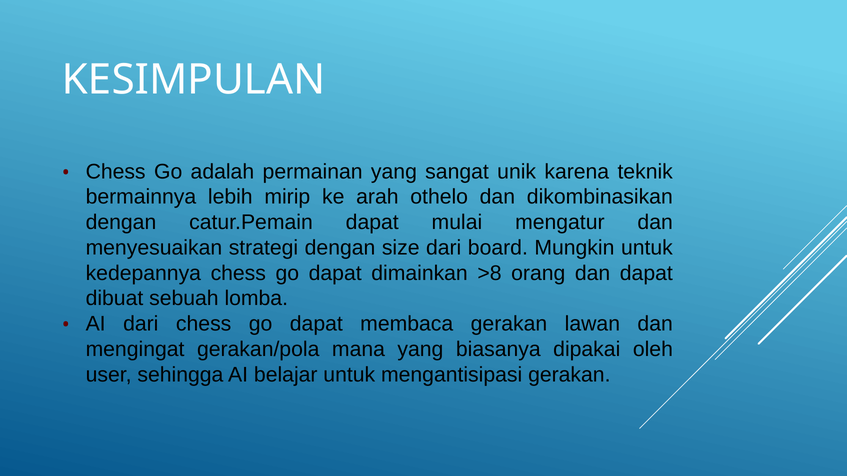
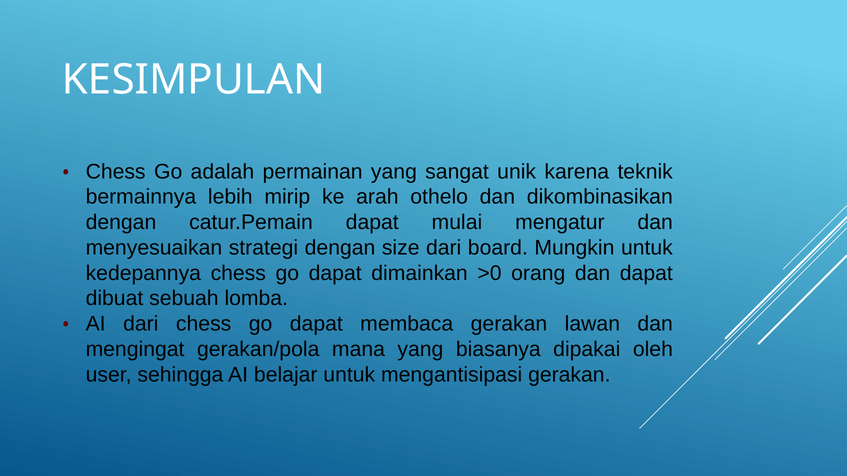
>8: >8 -> >0 (489, 273)
